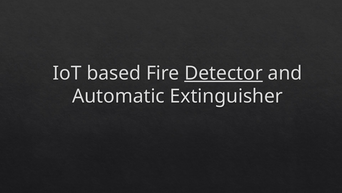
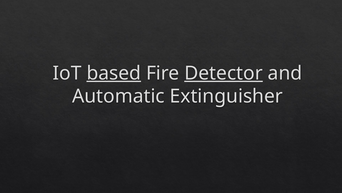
based underline: none -> present (114, 73)
